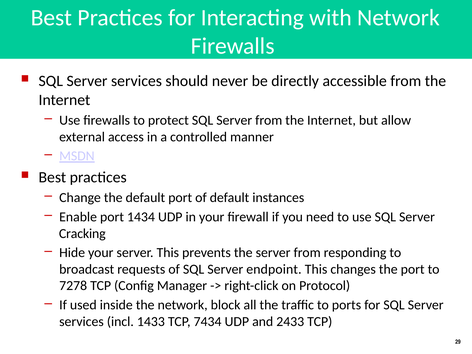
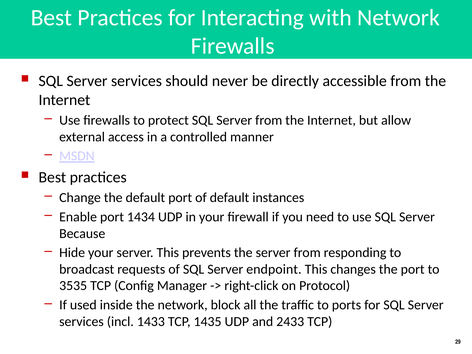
Cracking: Cracking -> Because (82, 233)
7278: 7278 -> 3535 (73, 286)
7434: 7434 -> 1435 (208, 322)
